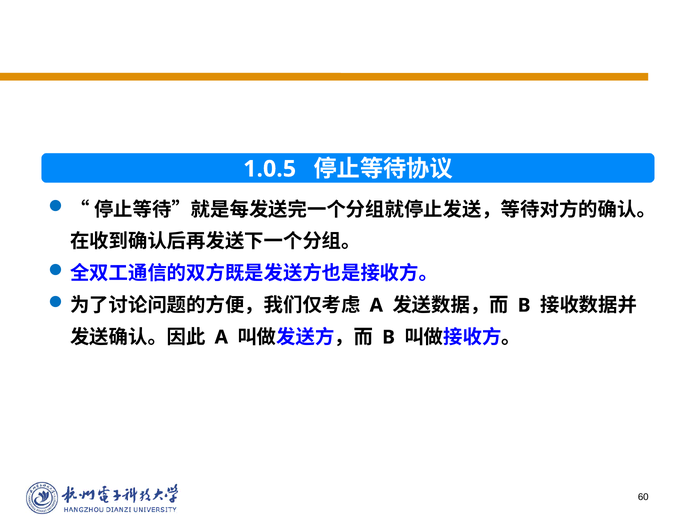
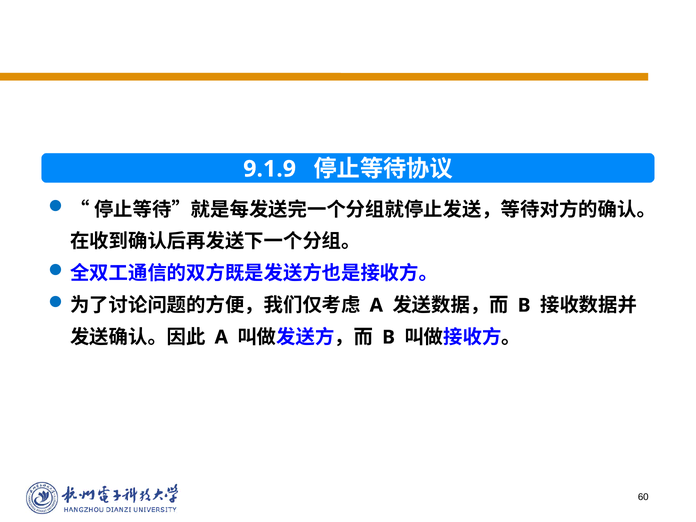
1.0.5: 1.0.5 -> 9.1.9 (270, 169)
